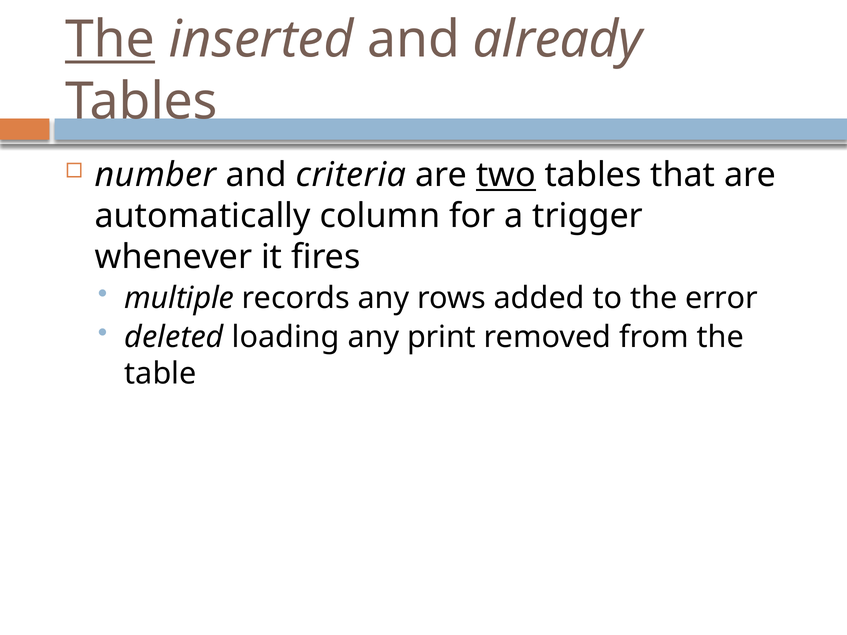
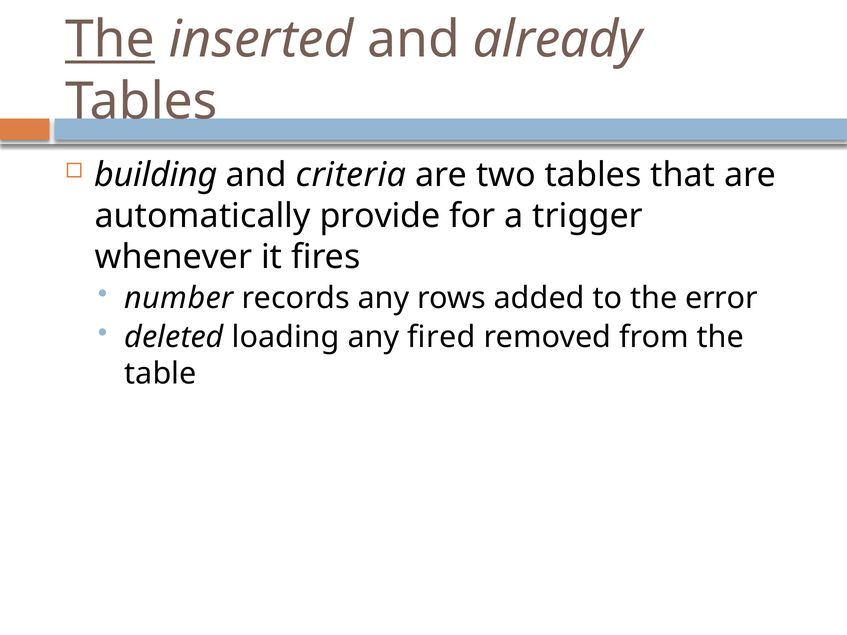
number: number -> building (156, 175)
two underline: present -> none (506, 175)
column: column -> provide (380, 216)
multiple: multiple -> number (179, 298)
print: print -> fired (441, 337)
